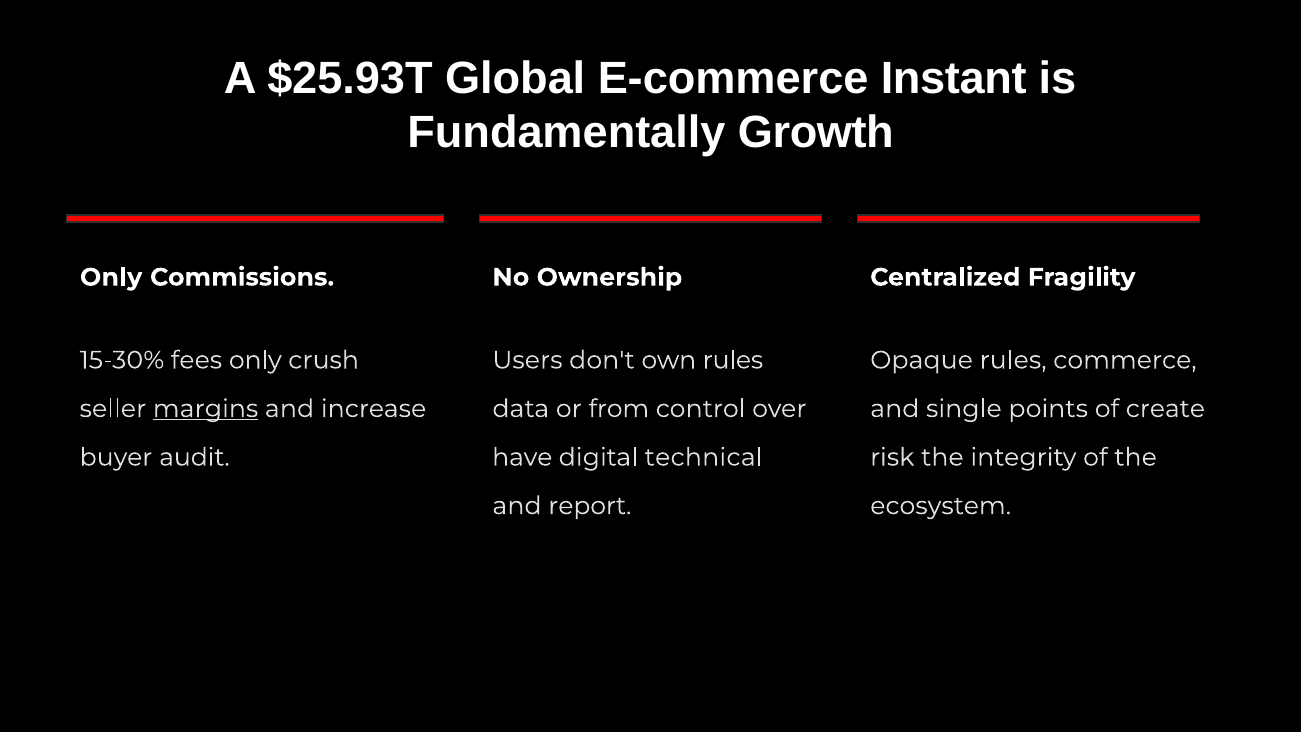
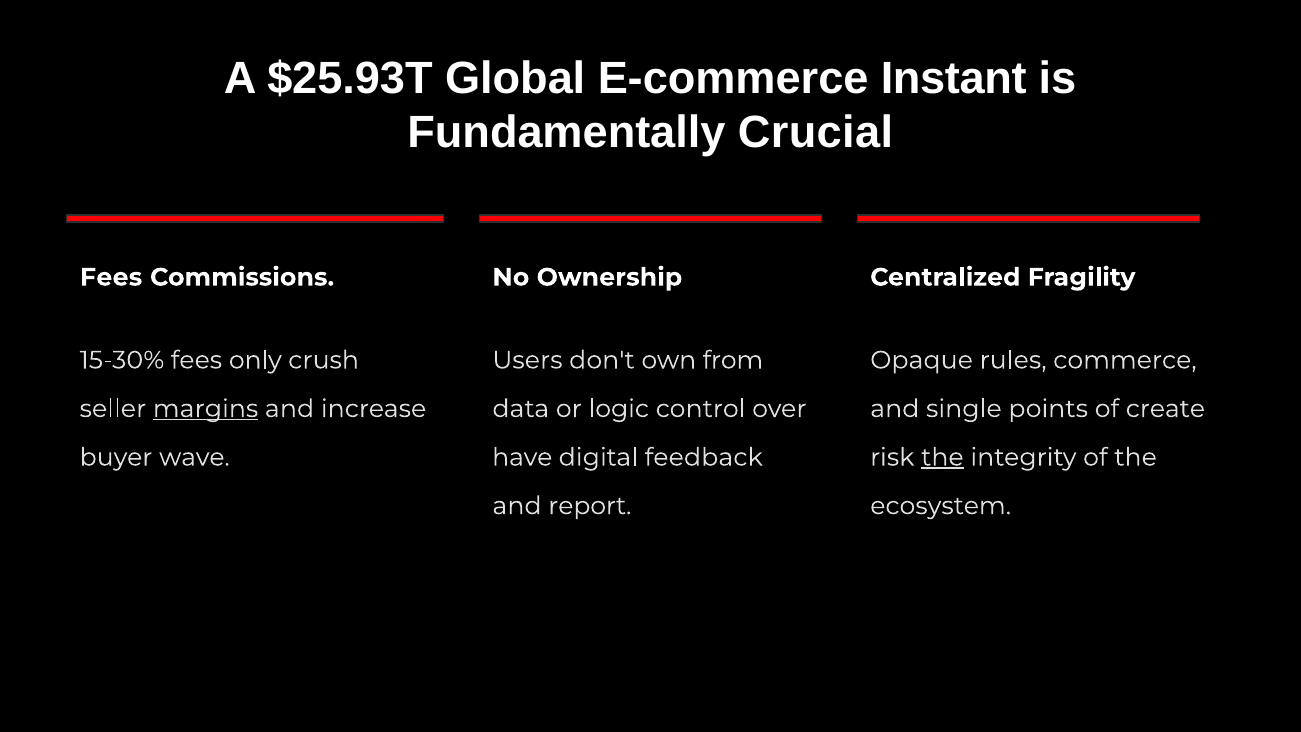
Growth: Growth -> Crucial (815, 133)
Only: Only -> Fees (111, 277)
own rules: rules -> from (733, 360)
from: from -> logic (619, 409)
audit: audit -> wave (194, 457)
technical: technical -> feedback (704, 457)
the underline: none -> present (942, 457)
